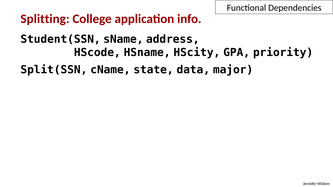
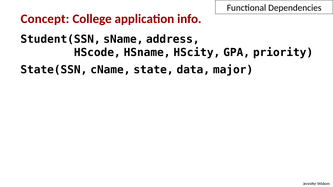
Splitting: Splitting -> Concept (45, 19)
Split(SSN: Split(SSN -> State(SSN (54, 70)
